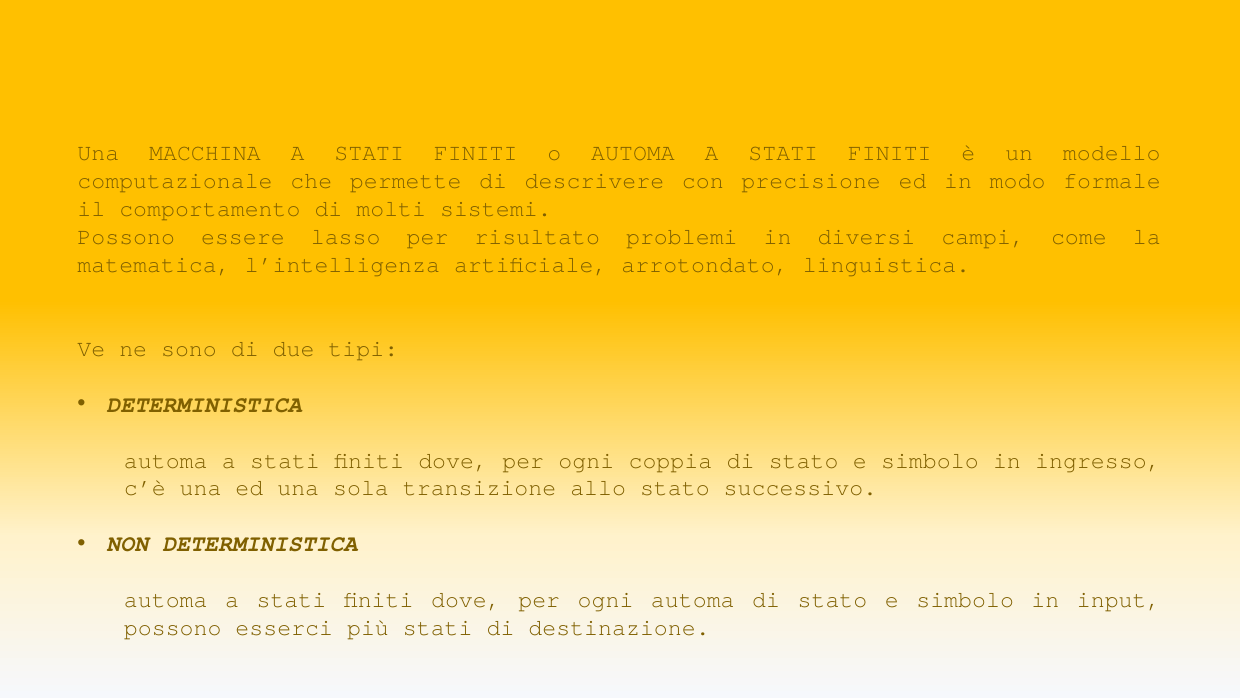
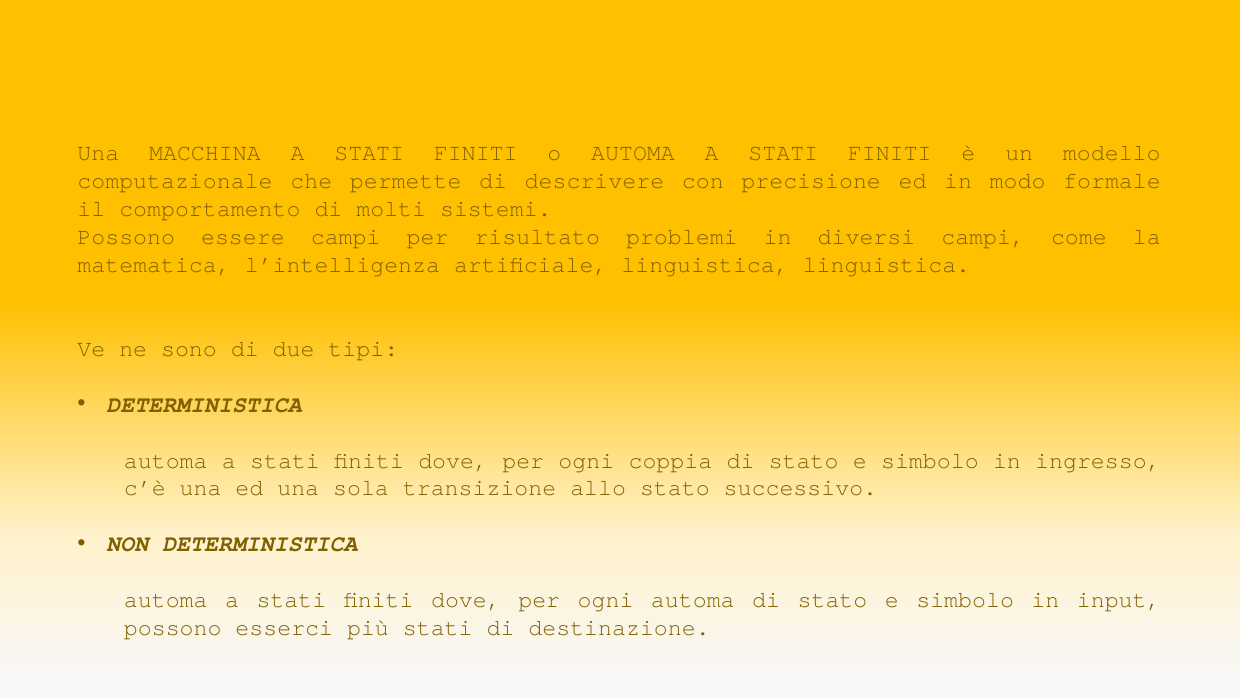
essere lasso: lasso -> campi (346, 237)
artificiale arrotondato: arrotondato -> linguistica (705, 265)
